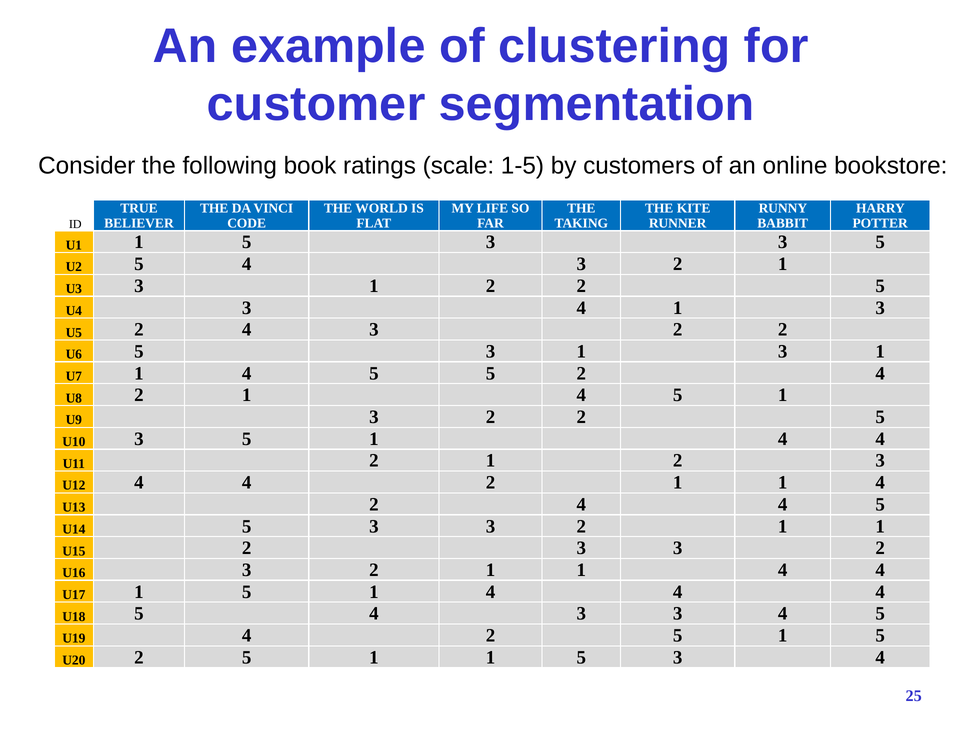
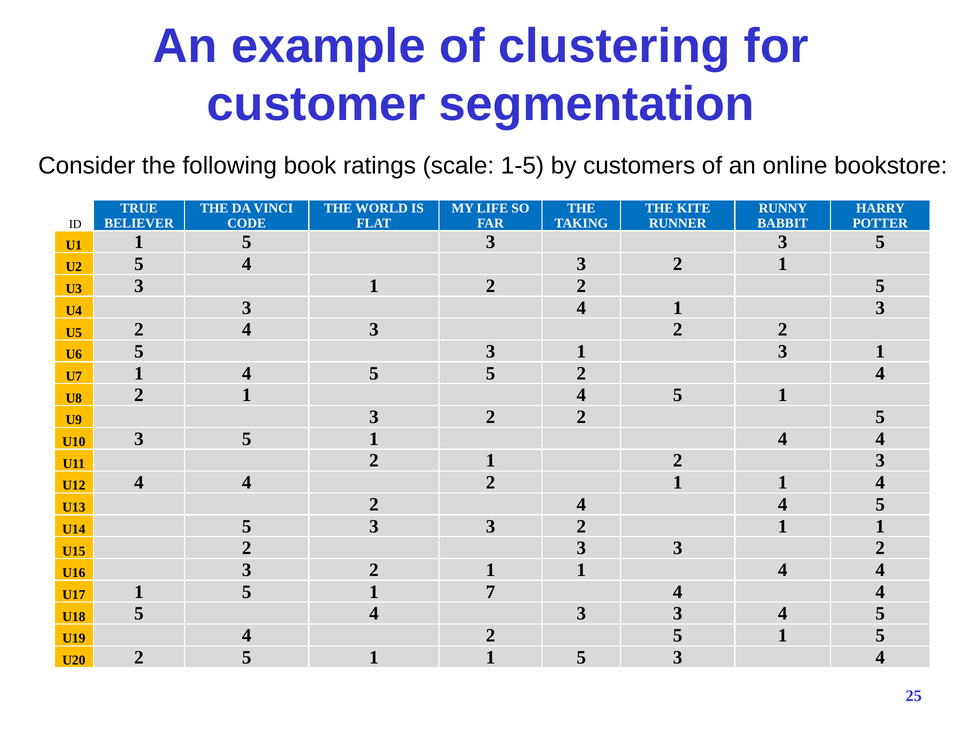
1 5 1 4: 4 -> 7 (490, 592)
